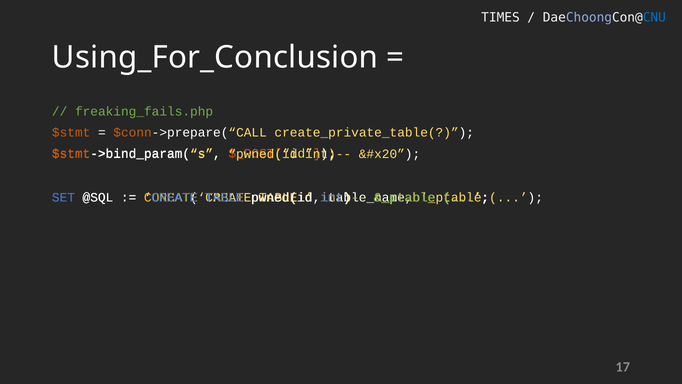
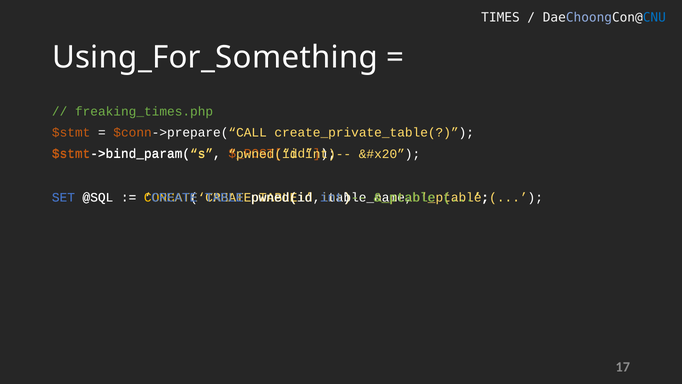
Using_For_Conclusion: Using_For_Conclusion -> Using_For_Something (215, 57)
freaking_fails.php: freaking_fails.php -> freaking_times.php (144, 112)
